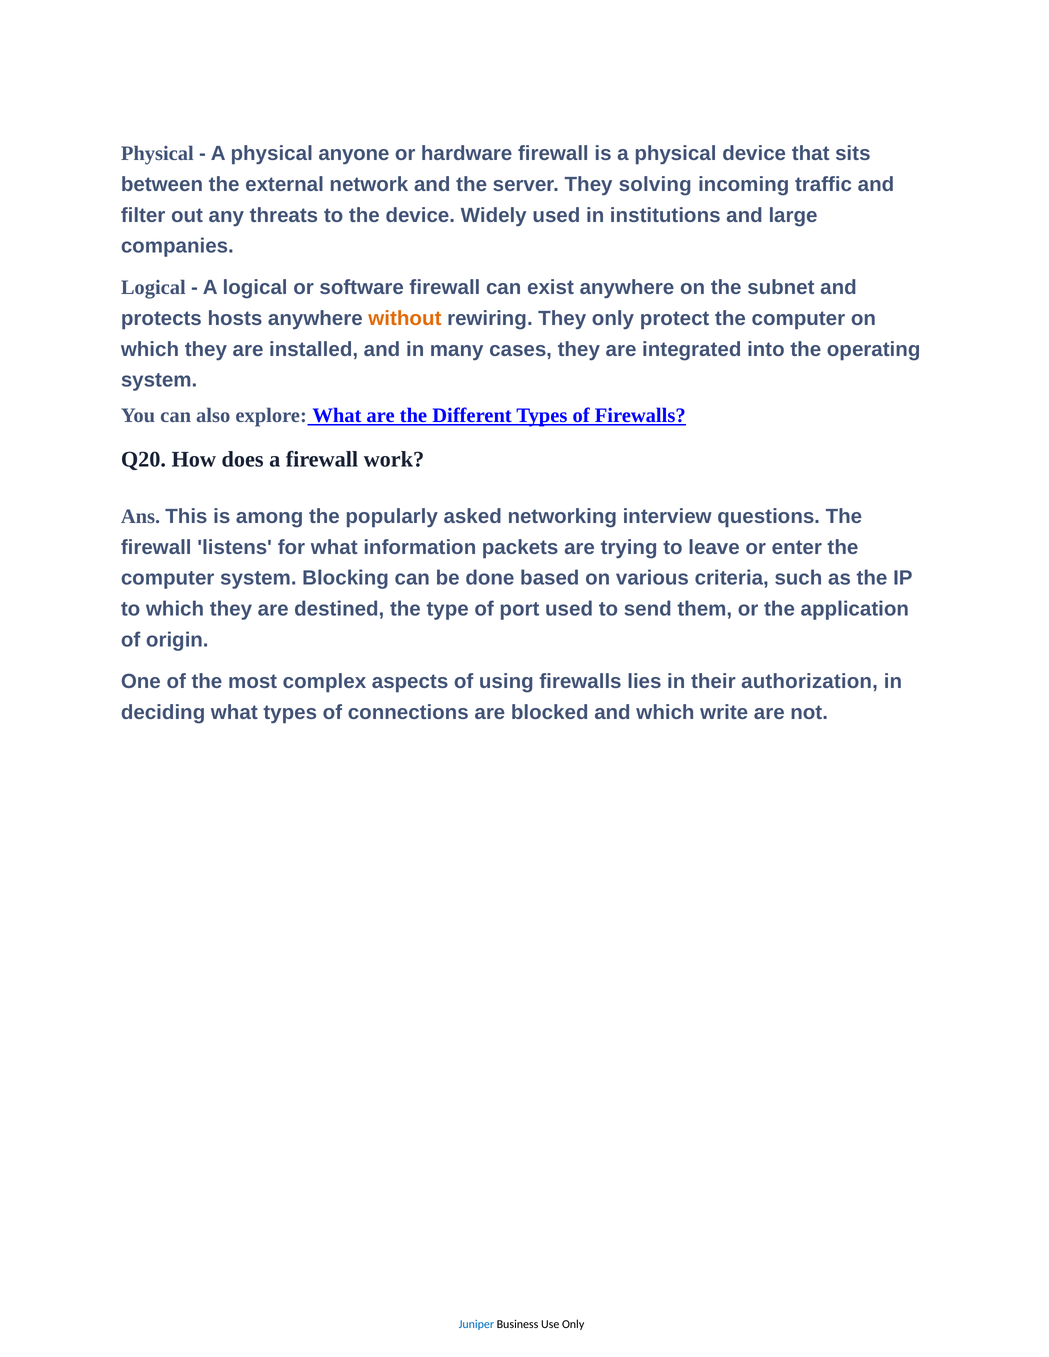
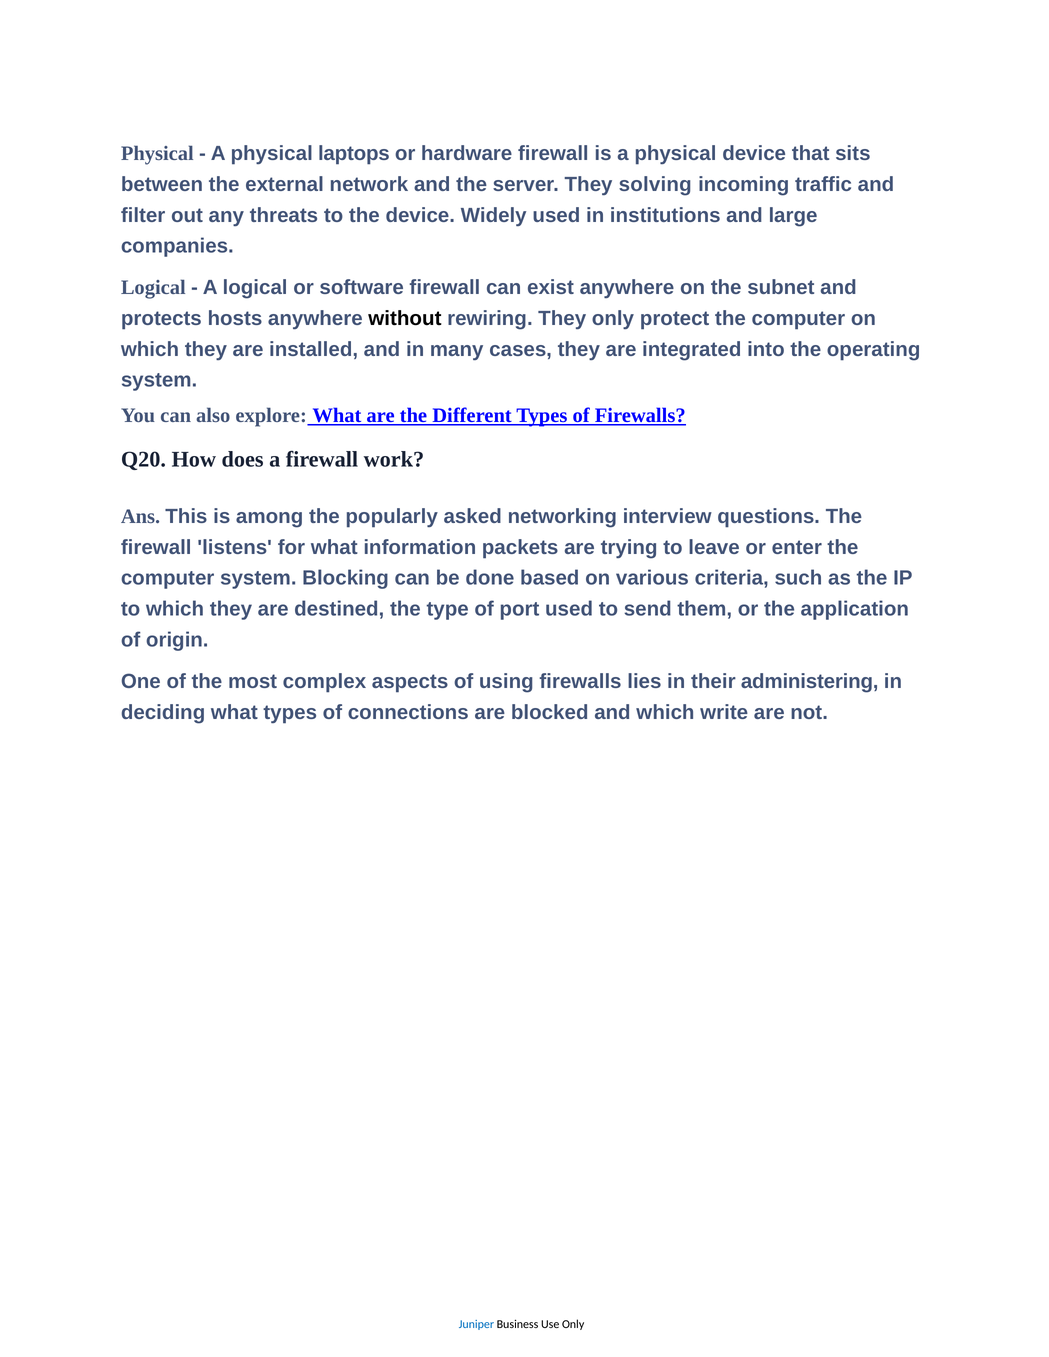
anyone: anyone -> laptops (354, 154)
without colour: orange -> black (405, 319)
authorization: authorization -> administering (810, 682)
